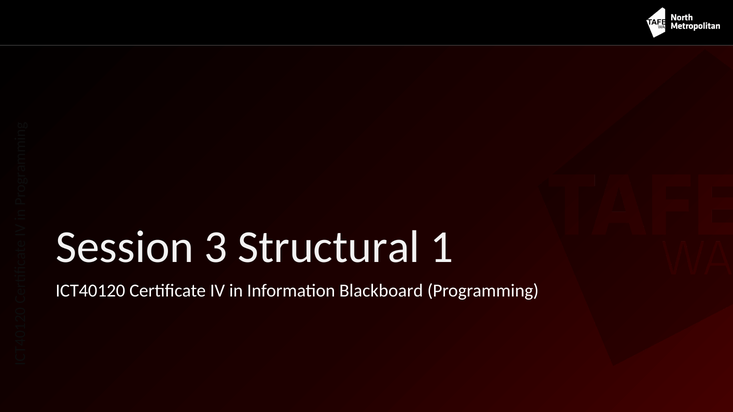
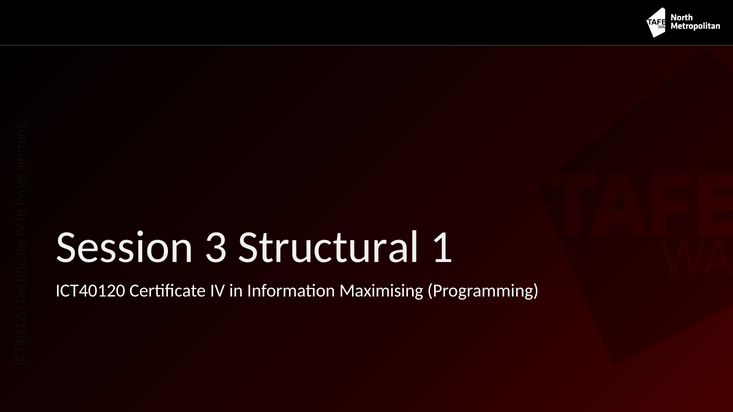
Blackboard: Blackboard -> Maximising (381, 291)
